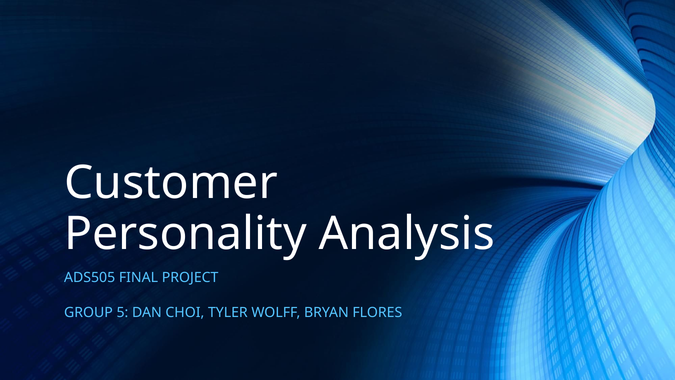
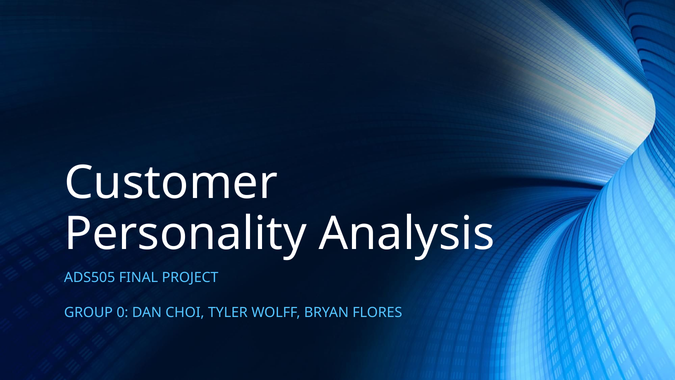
5: 5 -> 0 (122, 312)
